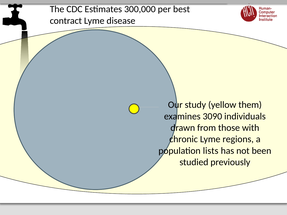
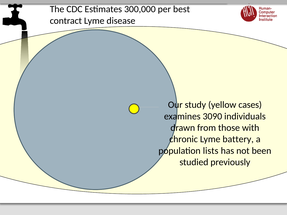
them: them -> cases (250, 105)
regions: regions -> battery (238, 139)
